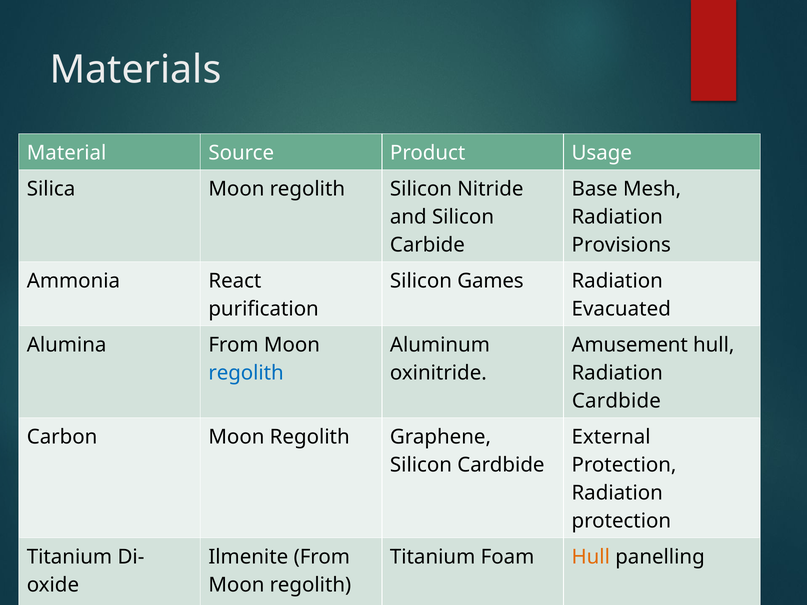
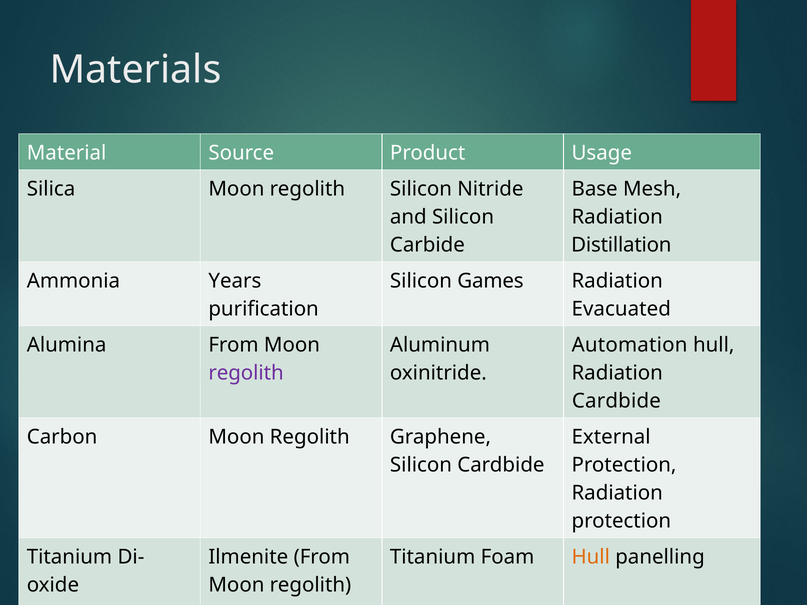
Provisions: Provisions -> Distillation (621, 245)
React: React -> Years (235, 281)
Amusement: Amusement -> Automation (630, 345)
regolith colour: blue -> purple (246, 373)
